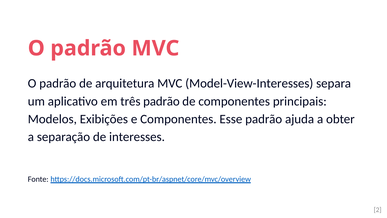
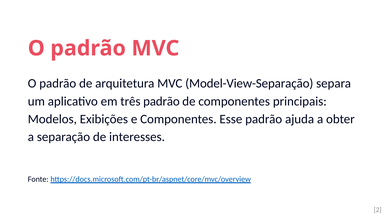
Model-View-Interesses: Model-View-Interesses -> Model-View-Separação (249, 83)
